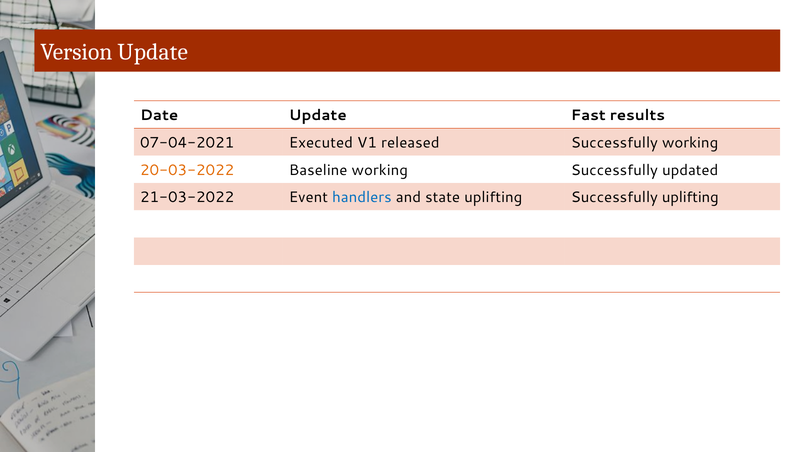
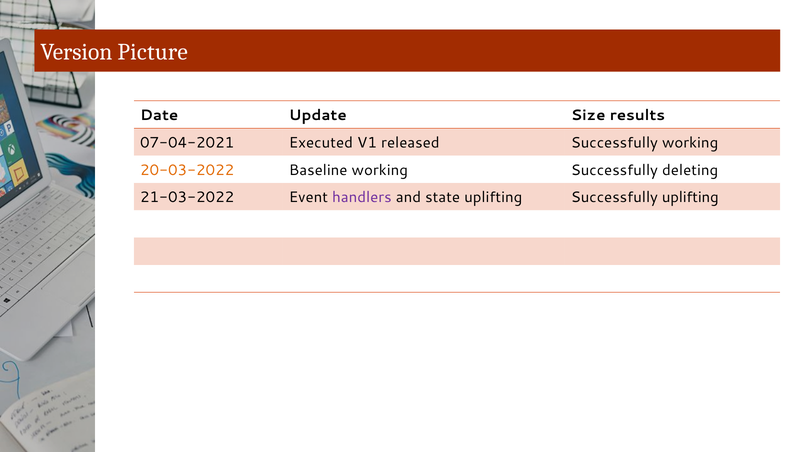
Version Update: Update -> Picture (153, 52)
Fast: Fast -> Size (588, 115)
updated: updated -> deleting (690, 170)
handlers colour: blue -> purple (362, 198)
